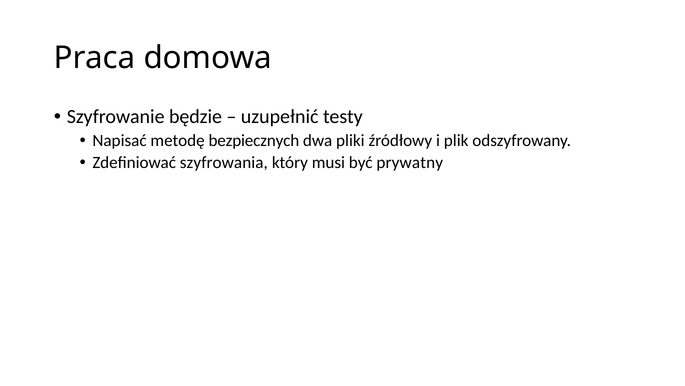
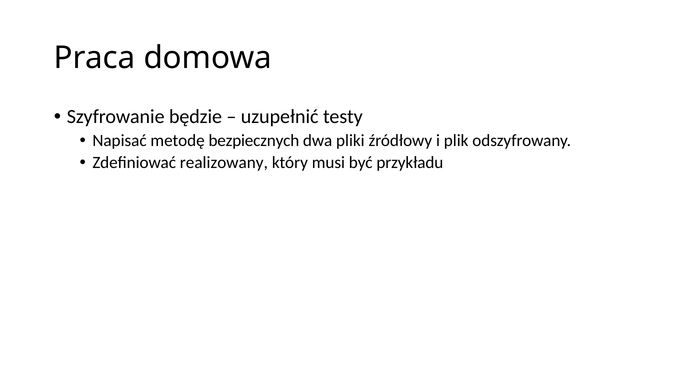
szyfrowania: szyfrowania -> realizowany (224, 162)
prywatny: prywatny -> przykładu (410, 162)
